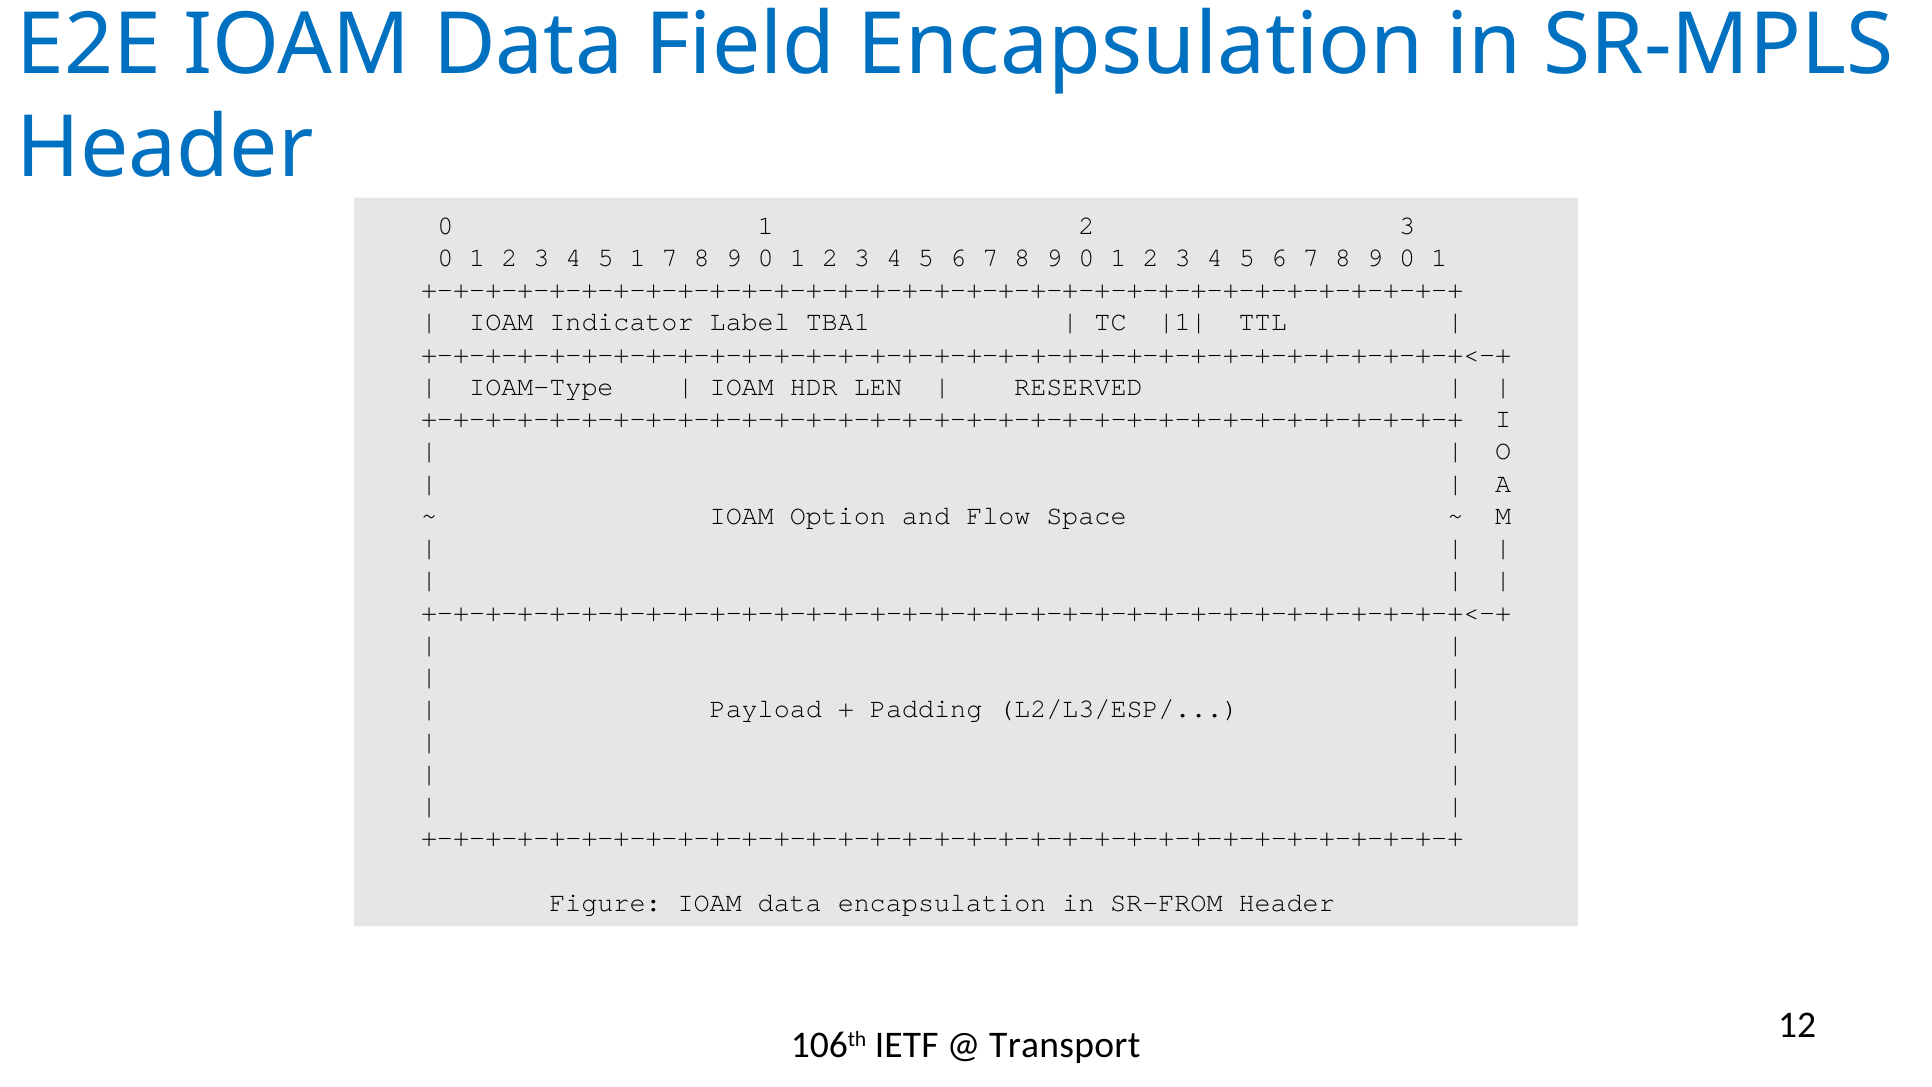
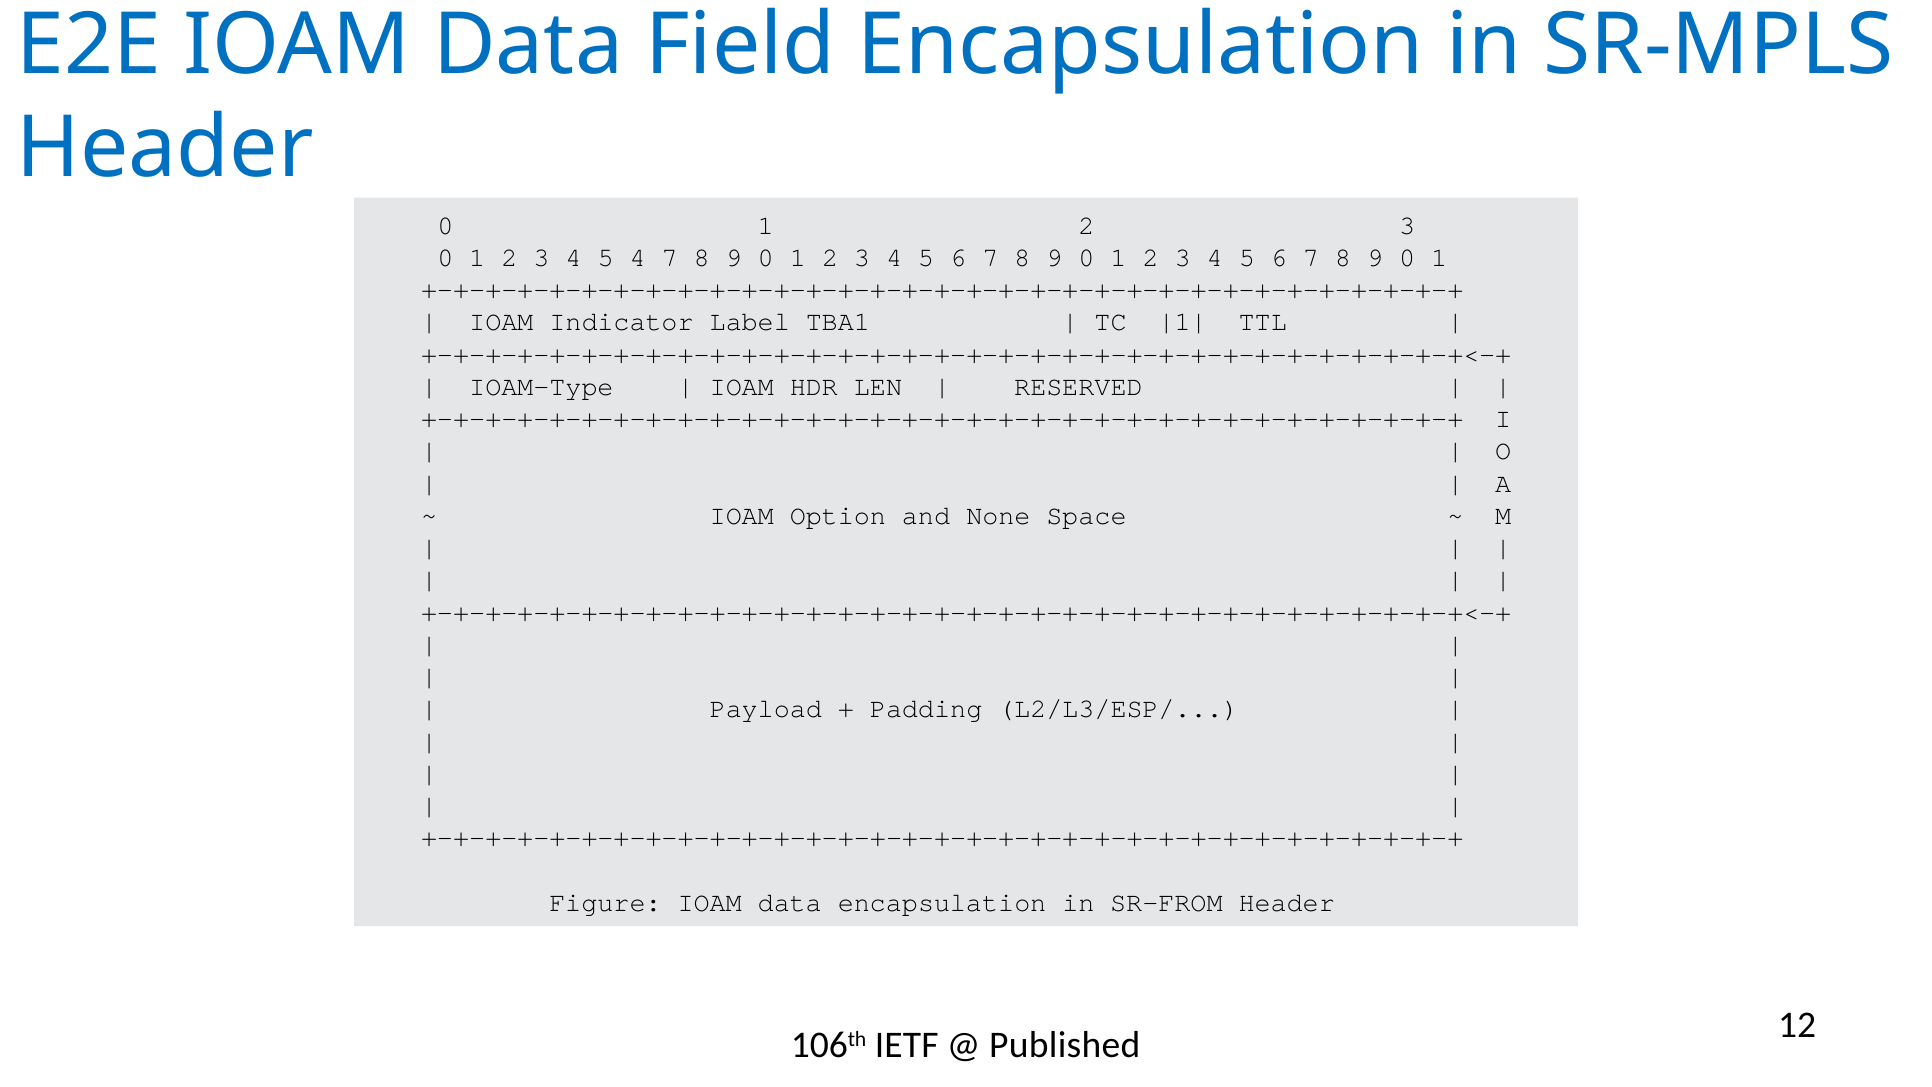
5 1: 1 -> 4 (638, 257)
Flow: Flow -> None (998, 515)
Transport: Transport -> Published (1065, 1045)
